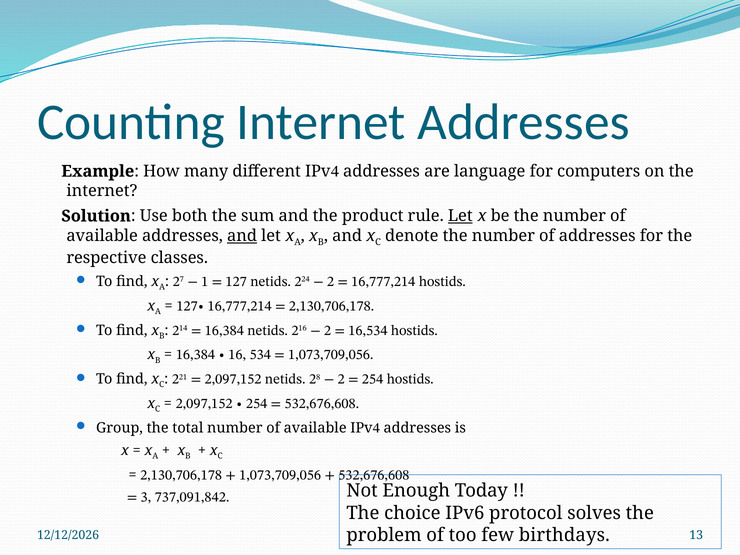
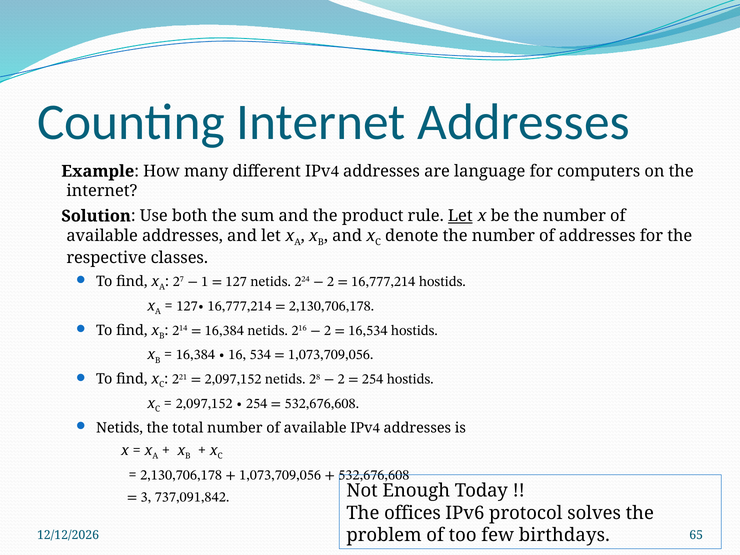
and underline: present -> none (242, 236)
Group: Group -> Netids (120, 428)
choice: choice -> offices (412, 513)
13: 13 -> 65 (696, 535)
